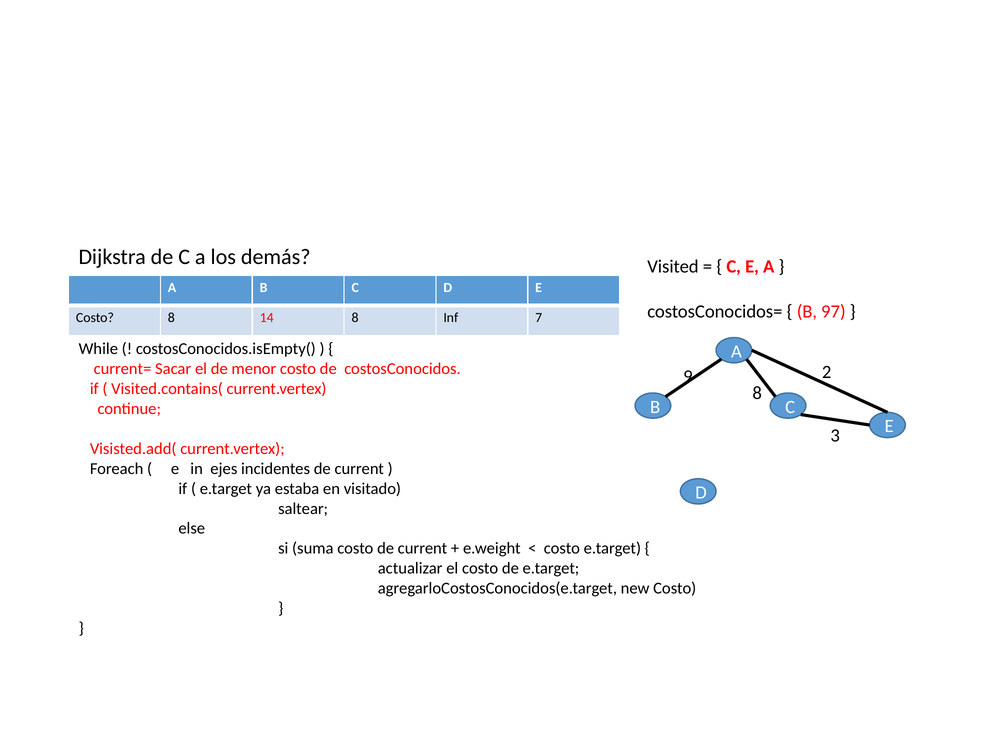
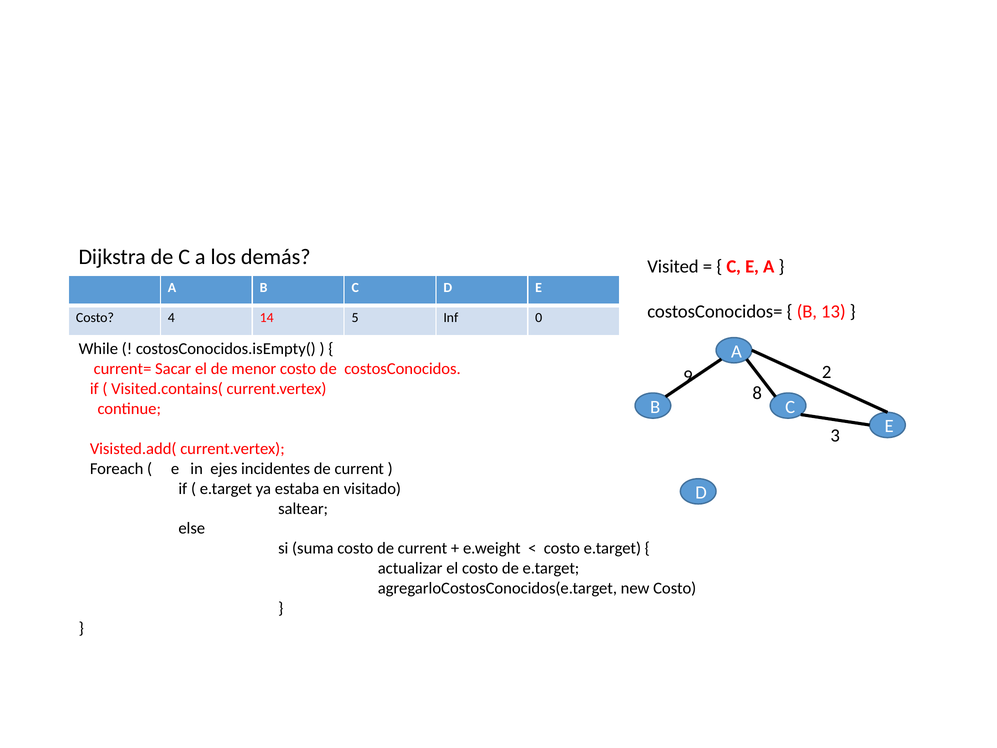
97: 97 -> 13 (833, 311)
Costo 8: 8 -> 4 (171, 318)
14 8: 8 -> 5 (355, 318)
7: 7 -> 0 (539, 318)
